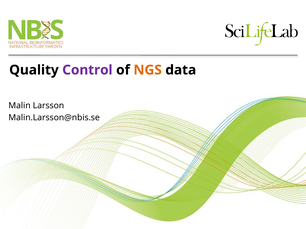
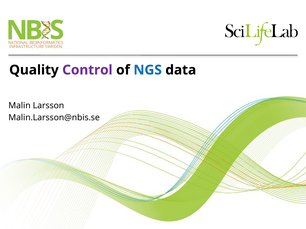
NGS colour: orange -> blue (148, 70)
